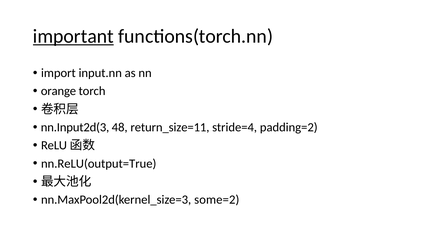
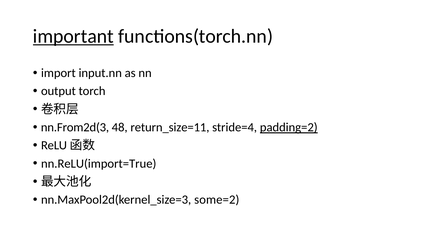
orange: orange -> output (58, 91)
nn.Input2d(3: nn.Input2d(3 -> nn.From2d(3 (75, 127)
padding=2 underline: none -> present (289, 127)
nn.ReLU(output=True: nn.ReLU(output=True -> nn.ReLU(import=True (99, 164)
